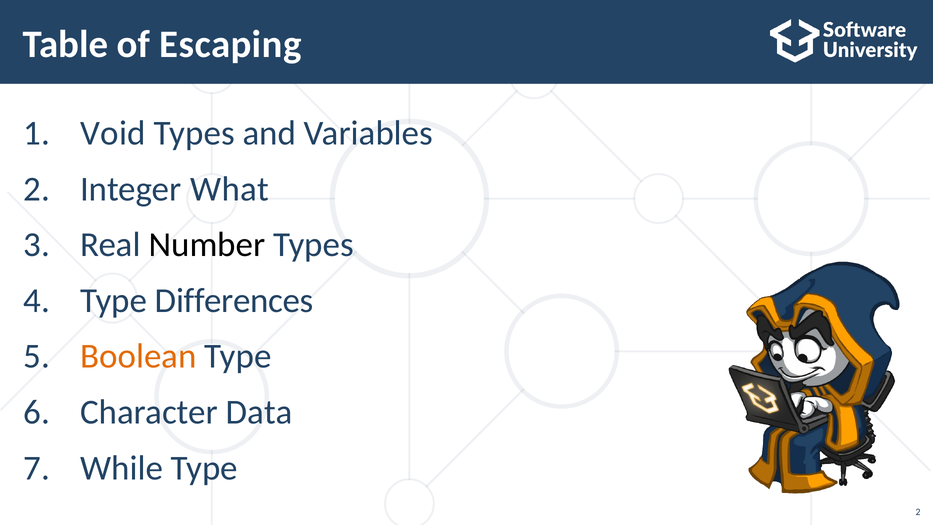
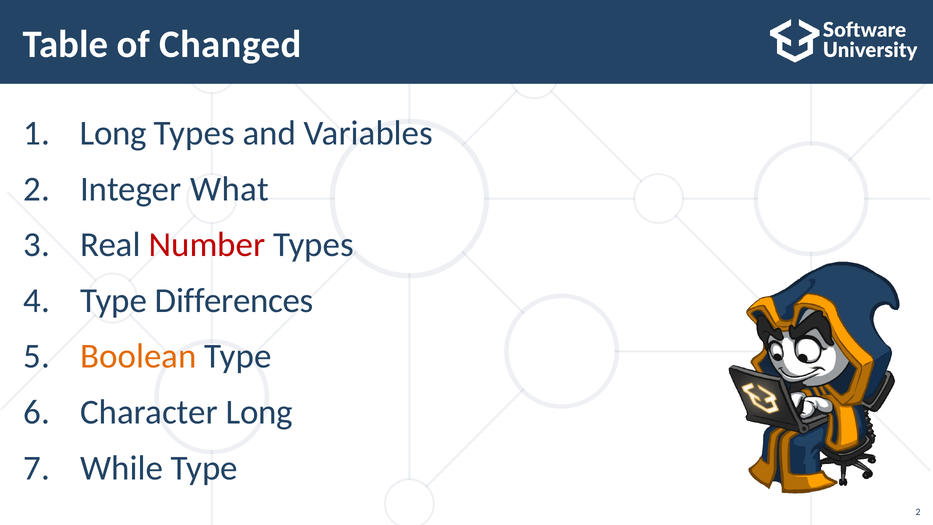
Escaping: Escaping -> Changed (230, 44)
Void: Void -> Long (113, 133)
Number colour: black -> red (207, 245)
Character Data: Data -> Long (259, 412)
